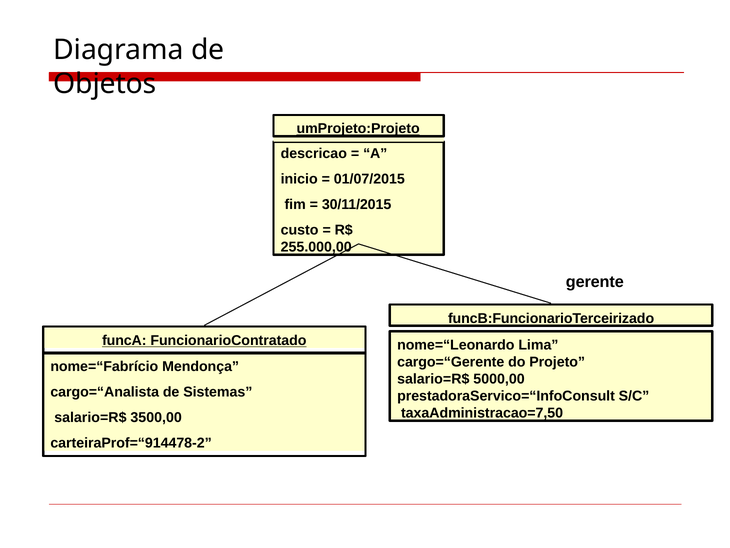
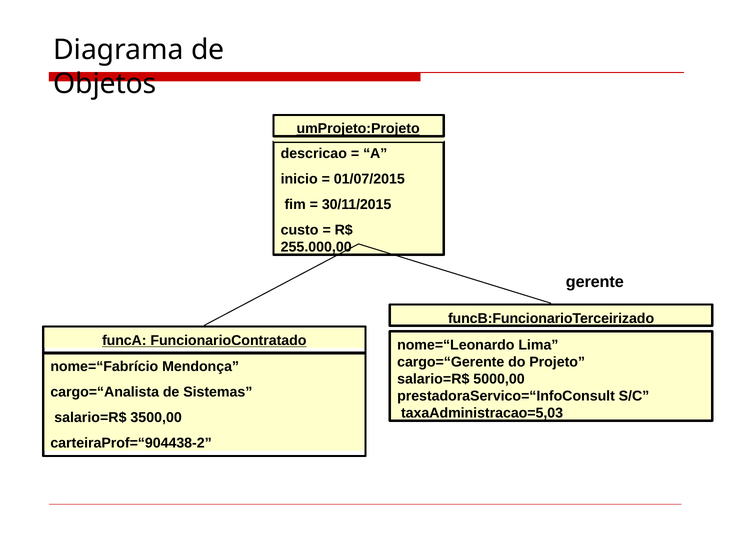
taxaAdministracao=7,50: taxaAdministracao=7,50 -> taxaAdministracao=5,03 (482, 413)
carteiraProf=“914478-2: carteiraProf=“914478-2 -> carteiraProf=“904438-2 (131, 443)
